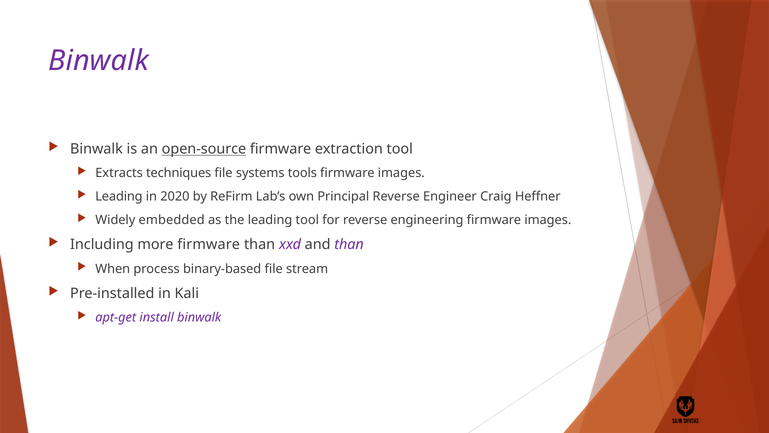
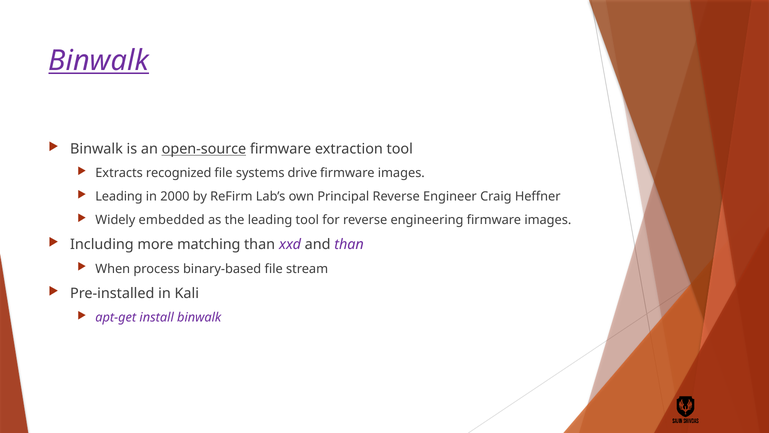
Binwalk underline: none -> present (99, 61)
techniques: techniques -> recognized (179, 173)
tools: tools -> drive (302, 173)
2020: 2020 -> 2000 (175, 196)
more firmware: firmware -> matching (209, 244)
